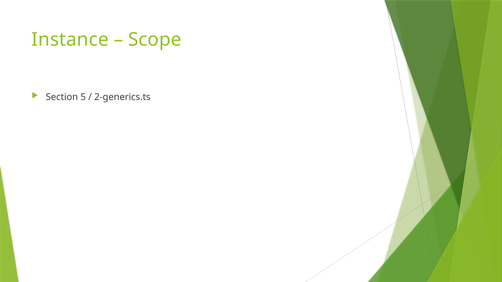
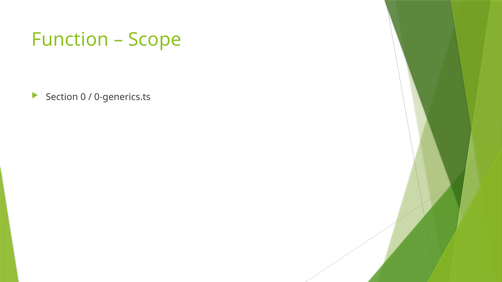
Instance: Instance -> Function (70, 40)
5: 5 -> 0 (83, 97)
2-generics.ts: 2-generics.ts -> 0-generics.ts (122, 97)
